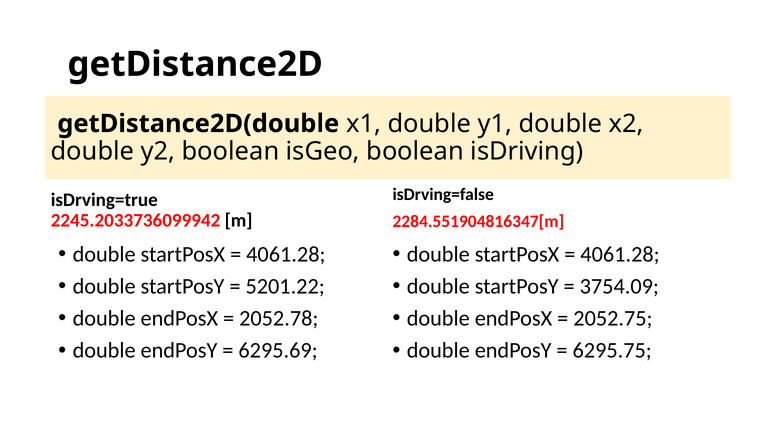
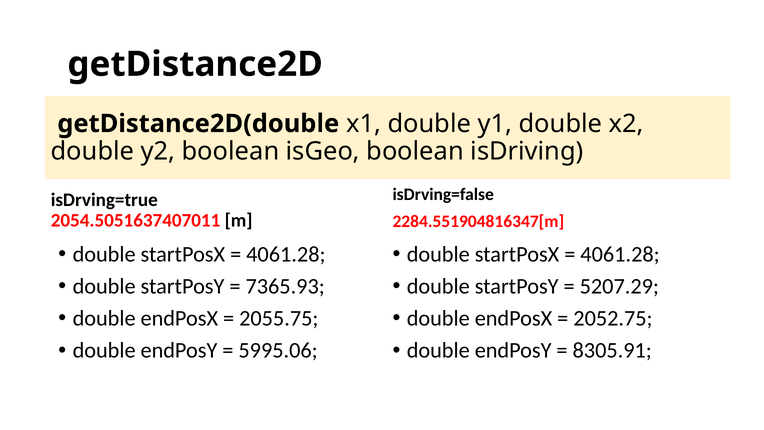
2245.2033736099942: 2245.2033736099942 -> 2054.5051637407011 (136, 220)
5201.22: 5201.22 -> 7365.93 (285, 286)
3754.09: 3754.09 -> 5207.29 (619, 286)
2052.78: 2052.78 -> 2055.75 (279, 318)
6295.69: 6295.69 -> 5995.06 (278, 350)
6295.75: 6295.75 -> 8305.91 (612, 350)
